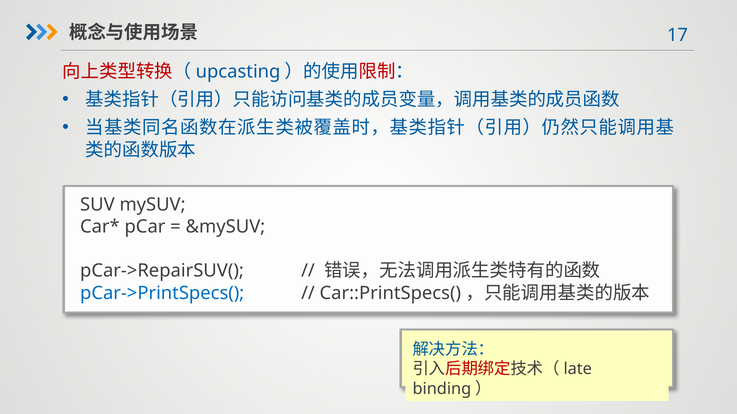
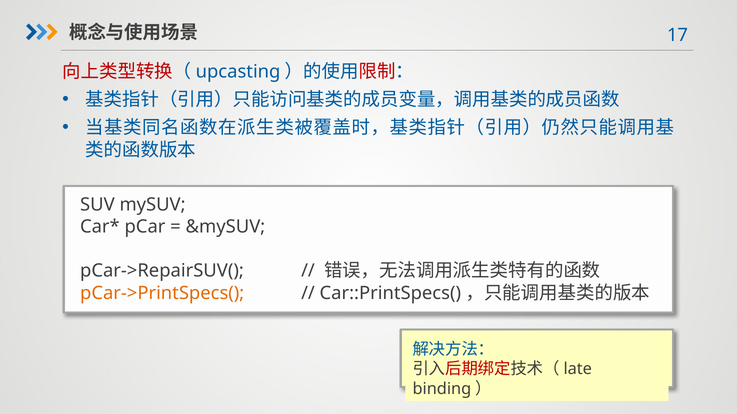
pCar->PrintSpecs( colour: blue -> orange (162, 293)
